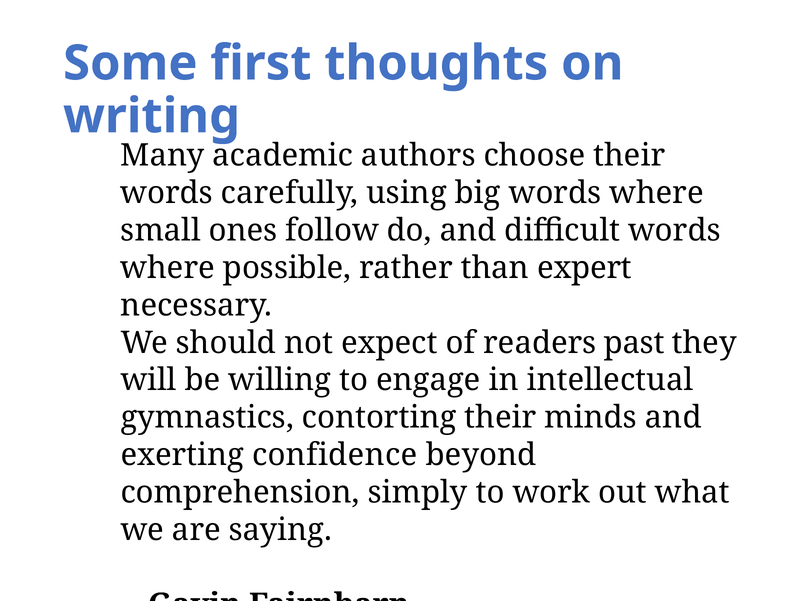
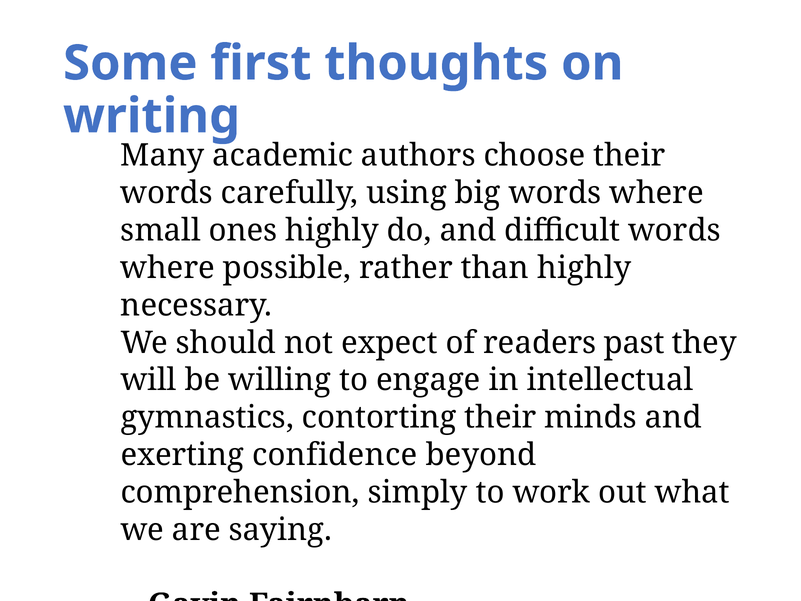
ones follow: follow -> highly (332, 230)
than expert: expert -> highly (584, 268)
